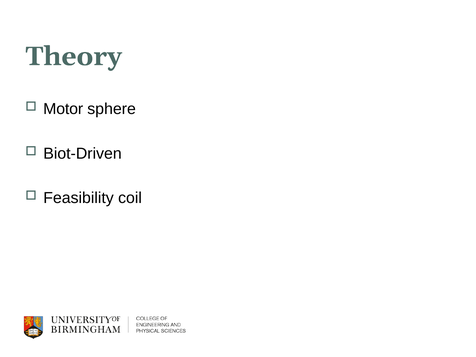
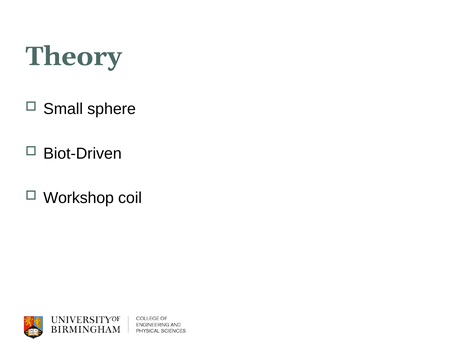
Motor: Motor -> Small (63, 109)
Feasibility: Feasibility -> Workshop (79, 198)
